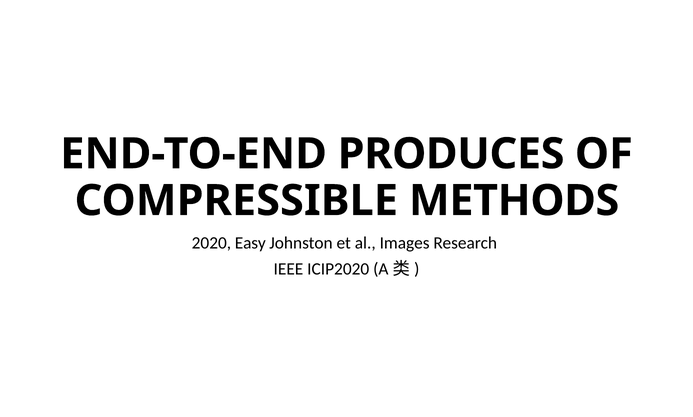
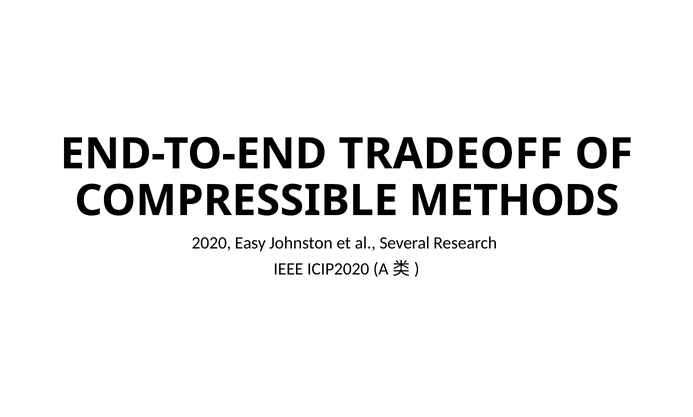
PRODUCES: PRODUCES -> TRADEOFF (451, 154)
Images: Images -> Several (405, 243)
